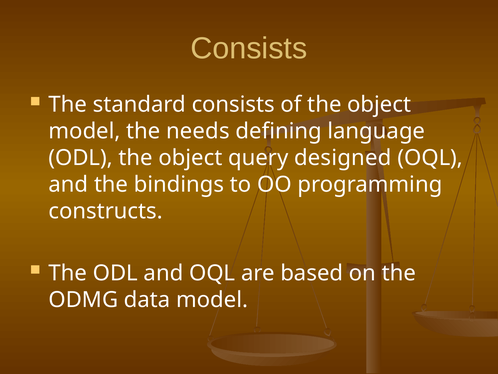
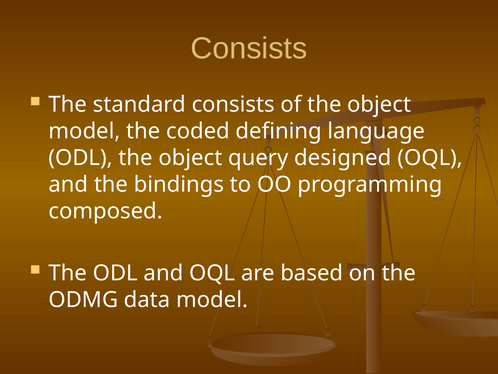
needs: needs -> coded (198, 131)
constructs: constructs -> composed (106, 211)
